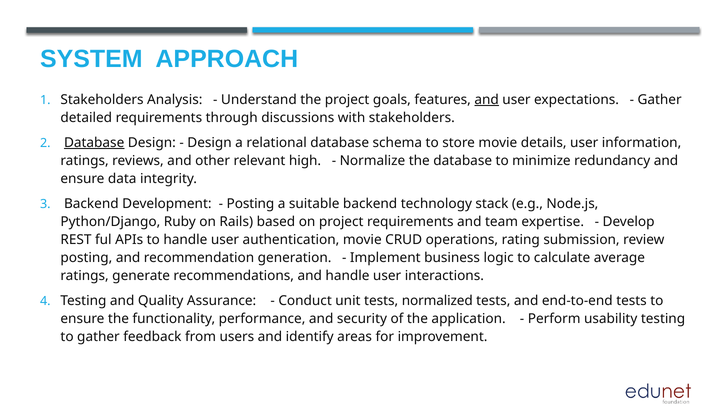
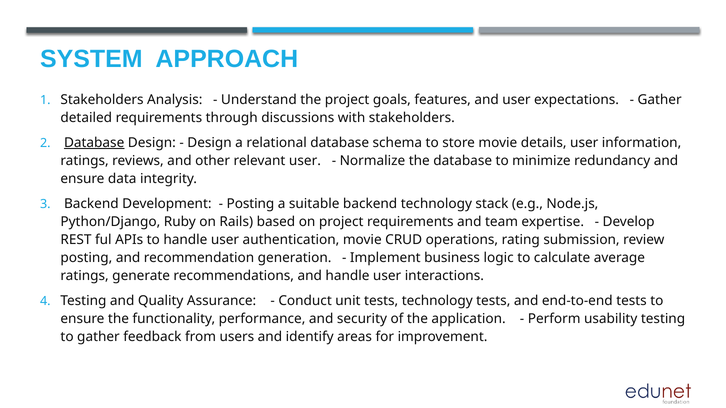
and underline: present -> none (487, 100)
relevant high: high -> user (305, 161)
tests normalized: normalized -> technology (437, 301)
